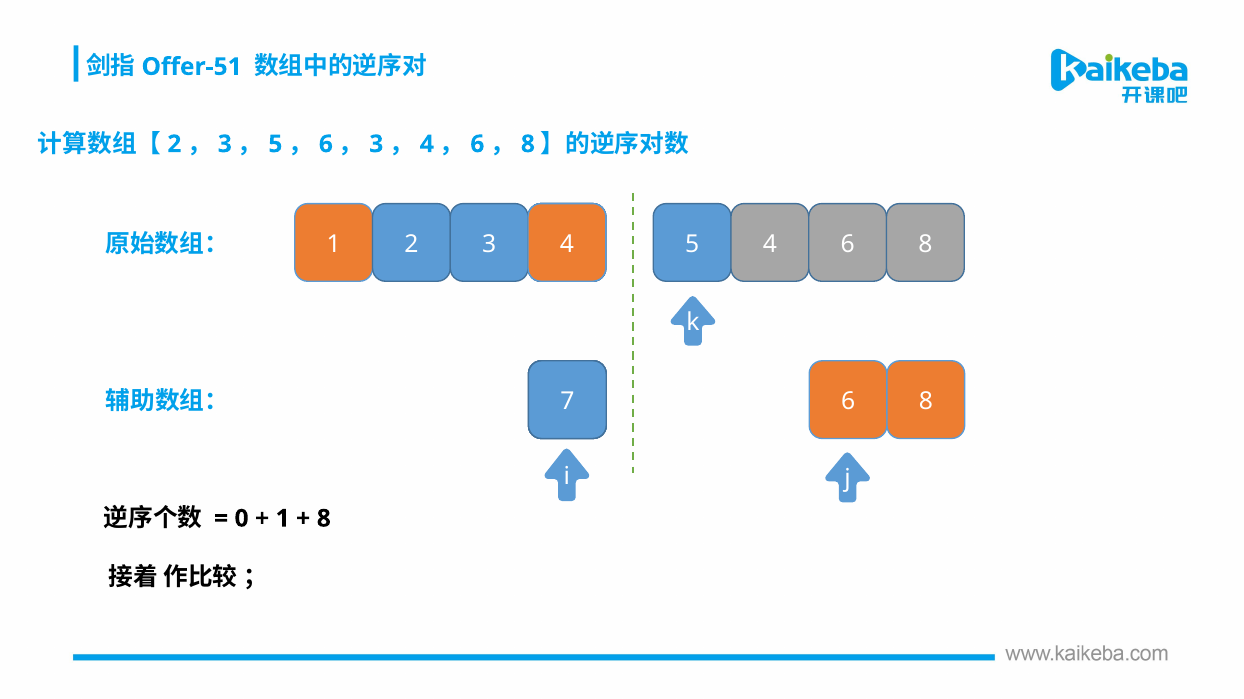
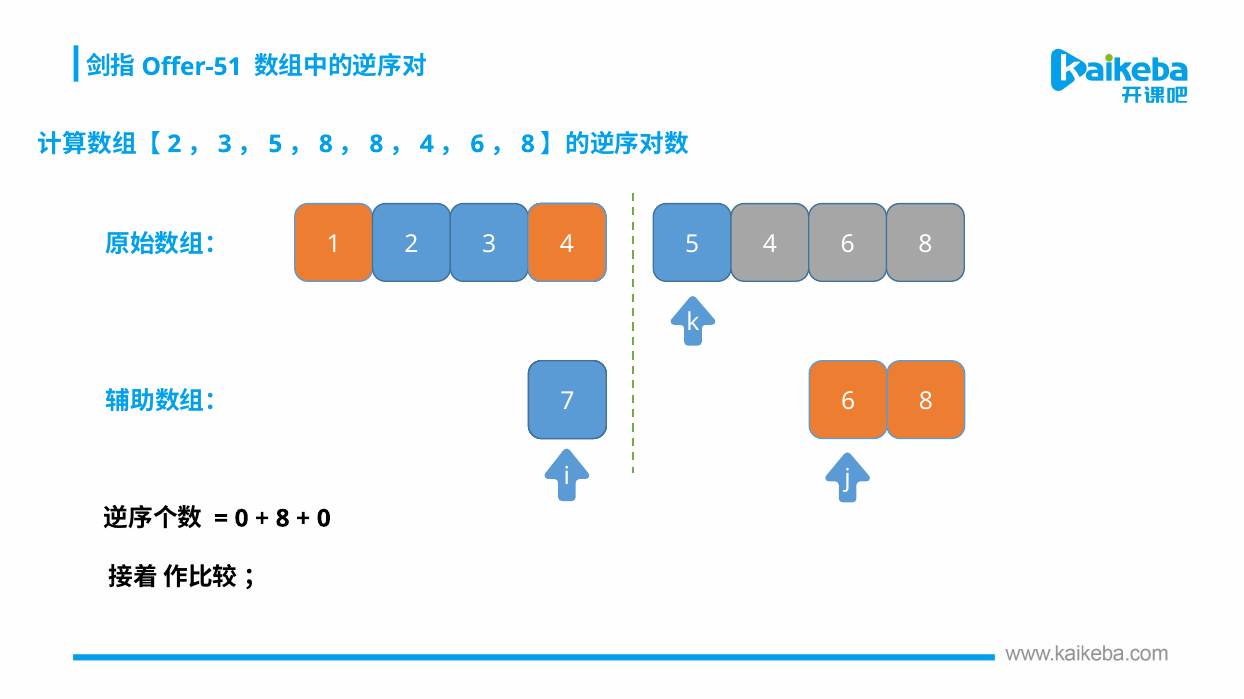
6: 6 -> 8 (326, 144)
3: 3 -> 8 (376, 144)
1: 1 -> 8 (283, 519)
8: 8 -> 0 (324, 519)
